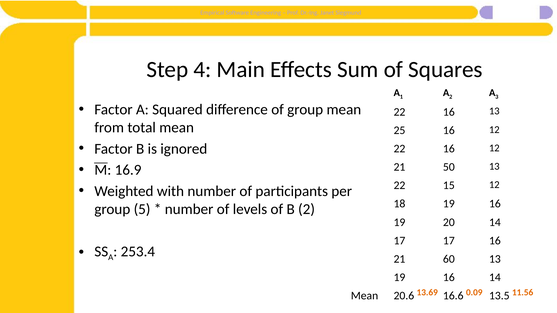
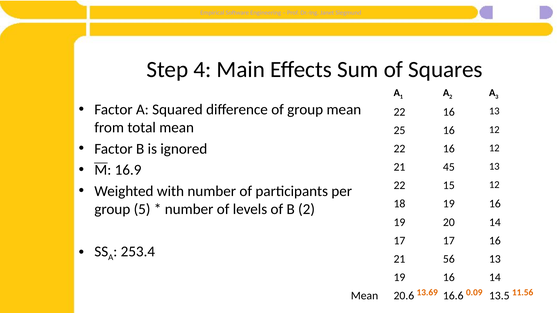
50: 50 -> 45 (449, 167)
60: 60 -> 56 (449, 259)
